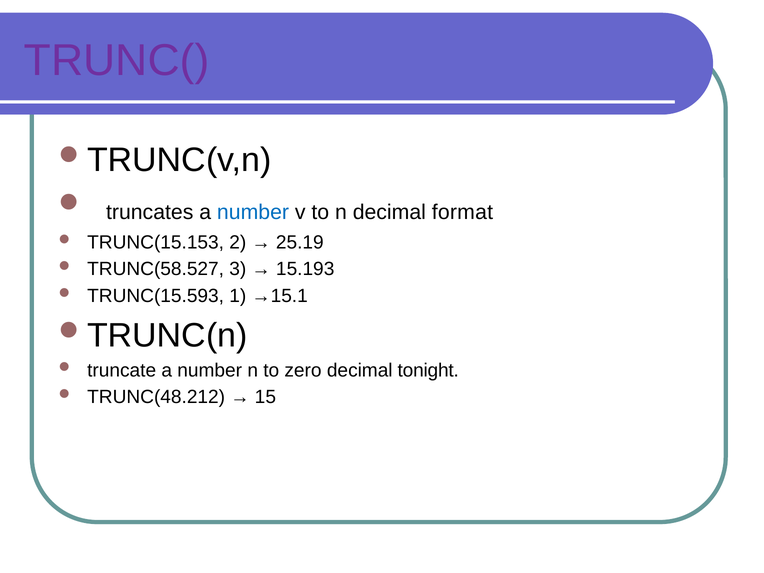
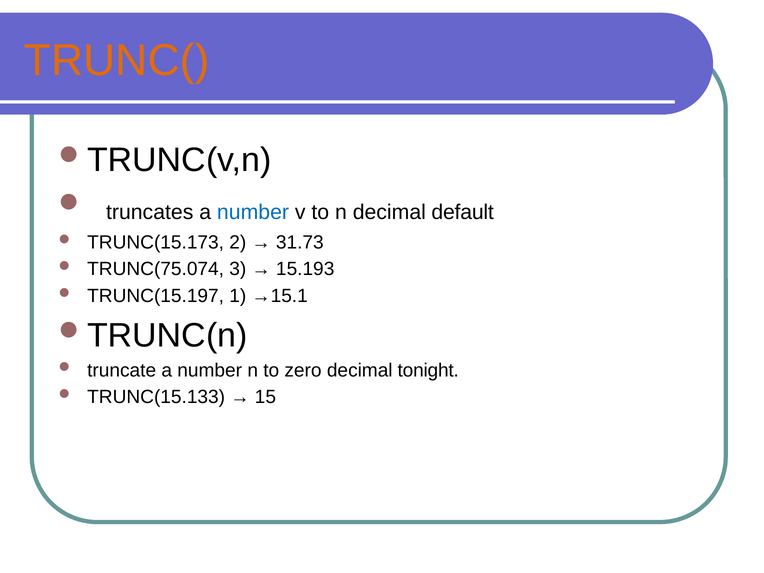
TRUNC( colour: purple -> orange (117, 60)
format: format -> default (463, 212)
TRUNC(15.153: TRUNC(15.153 -> TRUNC(15.173 (156, 242)
25.19: 25.19 -> 31.73 (300, 242)
TRUNC(58.527: TRUNC(58.527 -> TRUNC(75.074 (156, 269)
TRUNC(15.593: TRUNC(15.593 -> TRUNC(15.197 (156, 296)
TRUNC(48.212: TRUNC(48.212 -> TRUNC(15.133 (156, 397)
